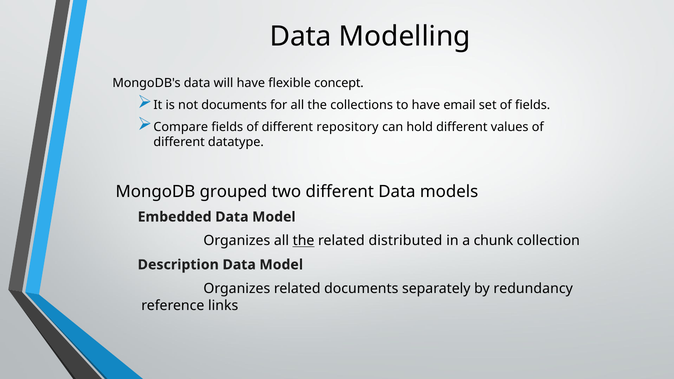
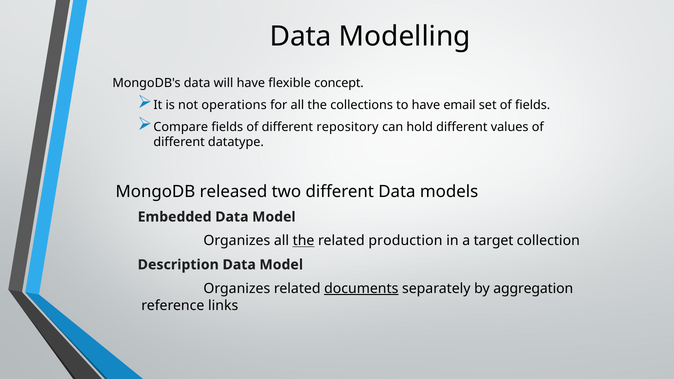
not documents: documents -> operations (234, 105)
grouped: grouped -> released (233, 192)
distributed: distributed -> production (405, 241)
chunk: chunk -> target (493, 241)
documents underline: none -> present (361, 289)
redundancy: redundancy -> aggregation (533, 289)
